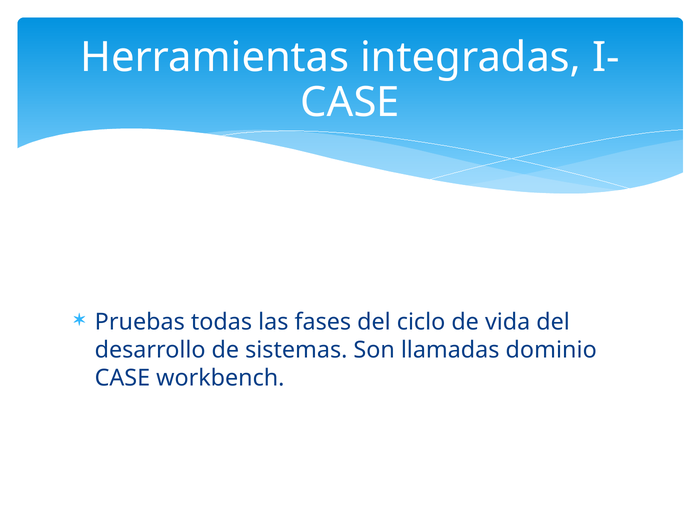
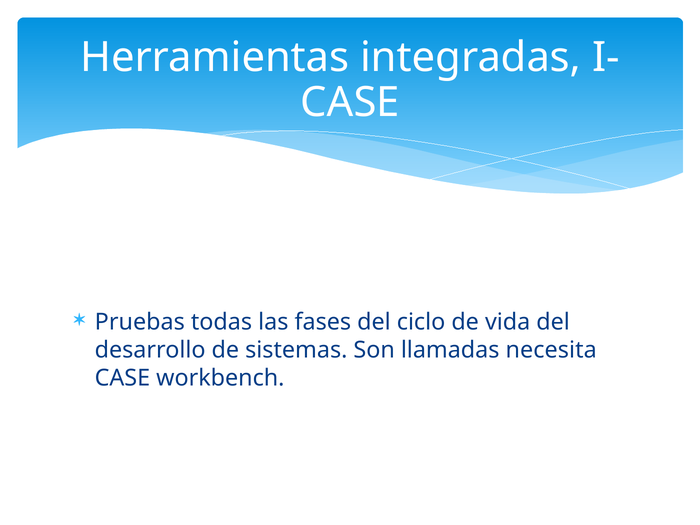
dominio: dominio -> necesita (551, 350)
